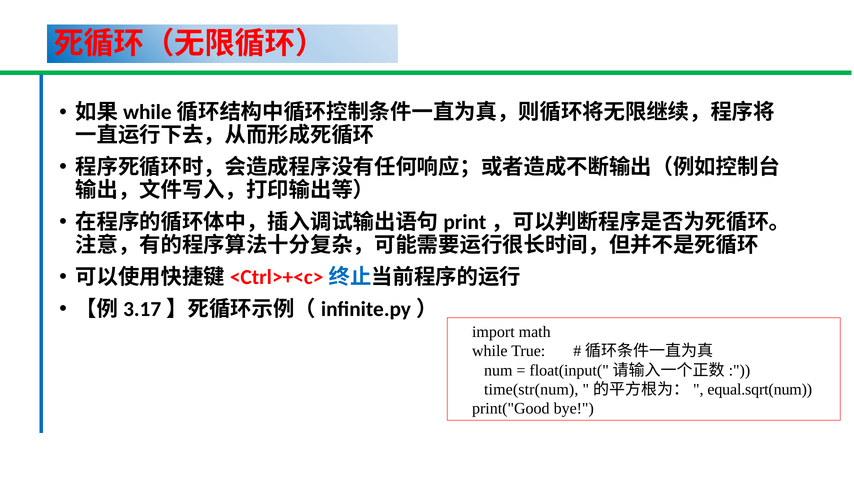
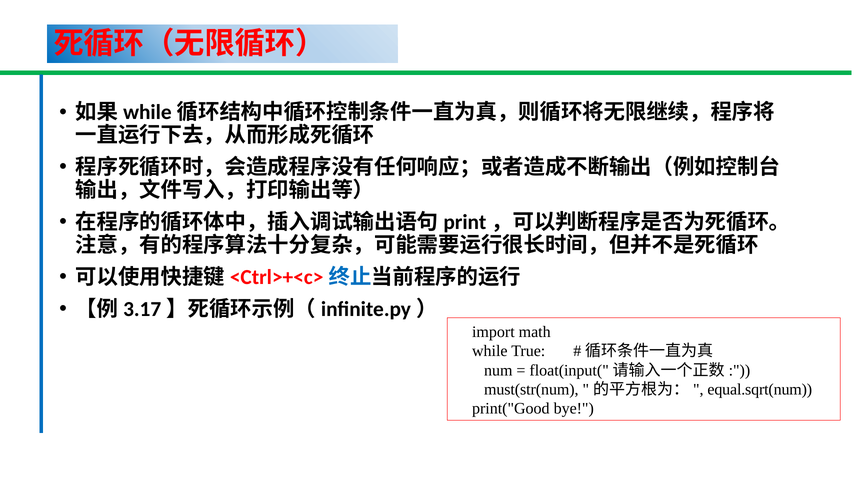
time(str(num: time(str(num -> must(str(num (531, 390)
